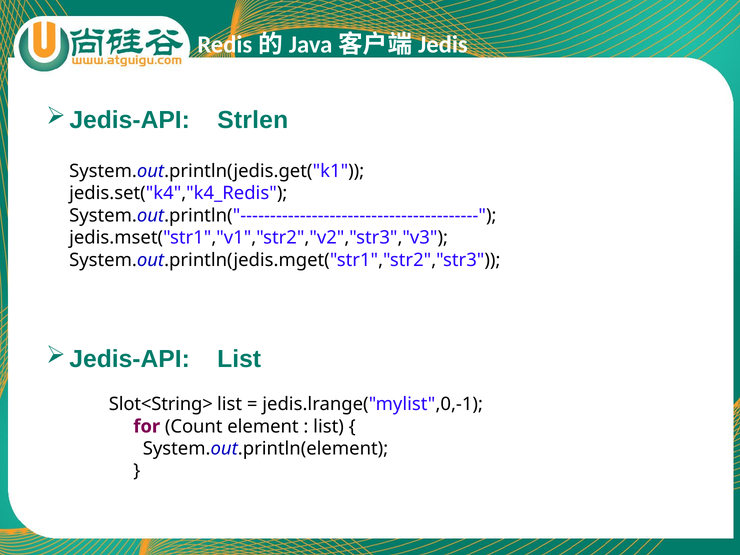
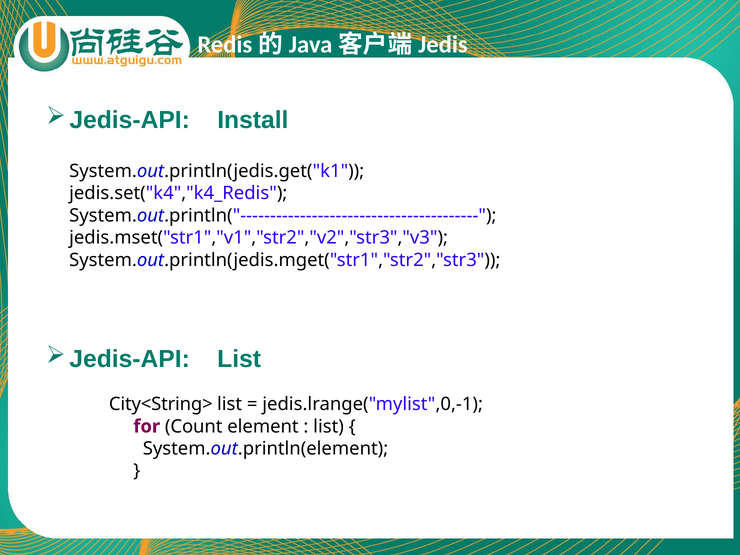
Strlen: Strlen -> Install (253, 120)
Slot<String>: Slot<String> -> City<String> (161, 404)
